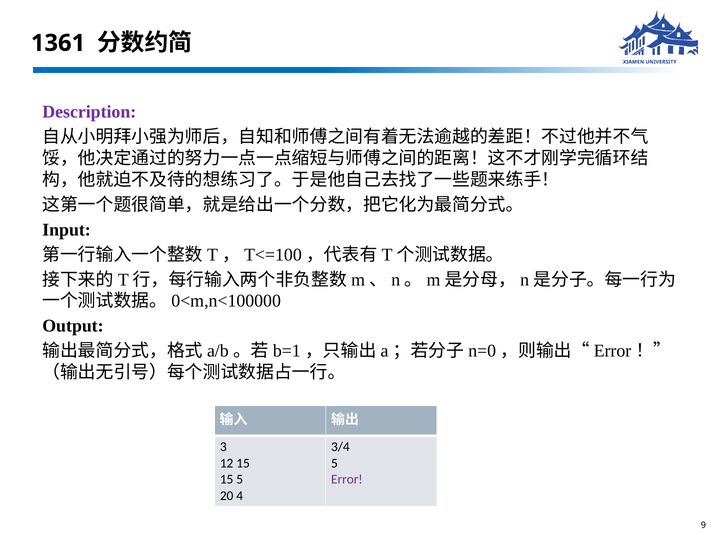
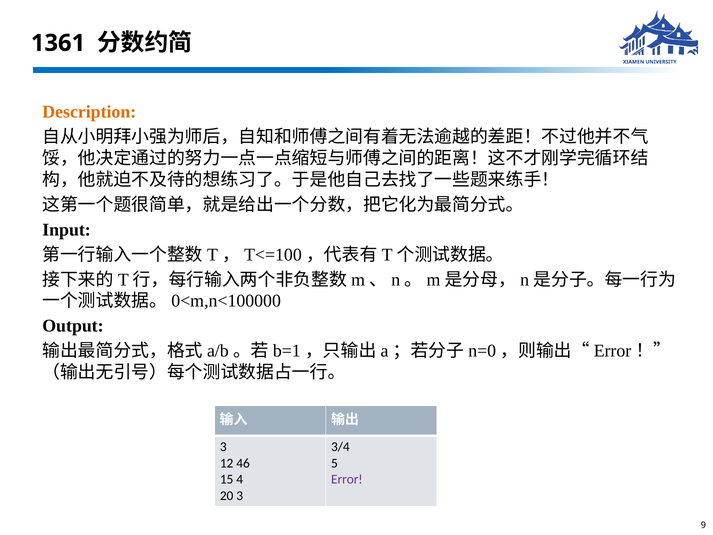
Description colour: purple -> orange (89, 112)
12 15: 15 -> 46 (243, 463)
15 5: 5 -> 4 (240, 479)
20 4: 4 -> 3 (240, 495)
